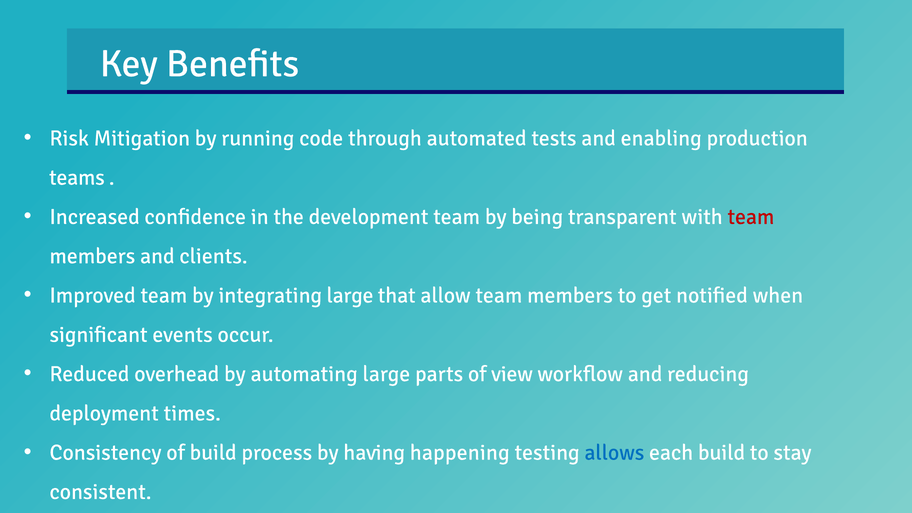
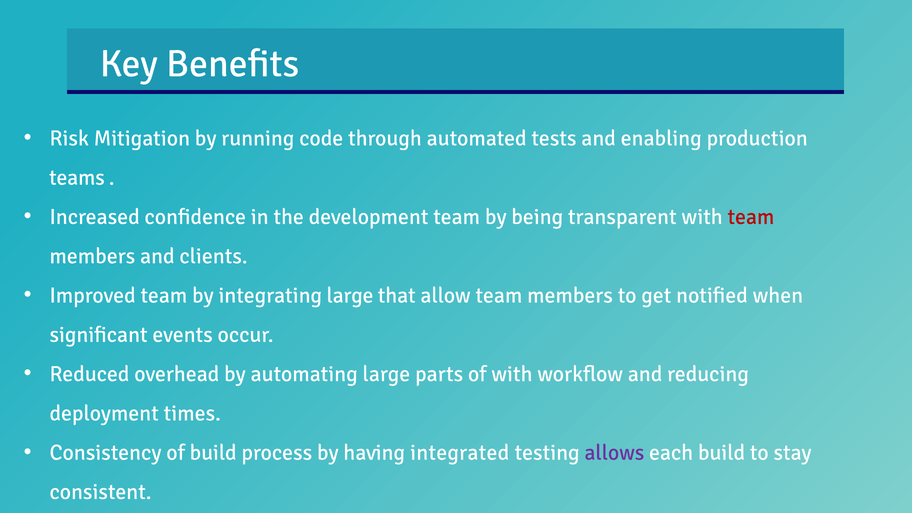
of view: view -> with (512, 374)
happening: happening -> integrated (460, 452)
allows colour: blue -> purple (614, 452)
